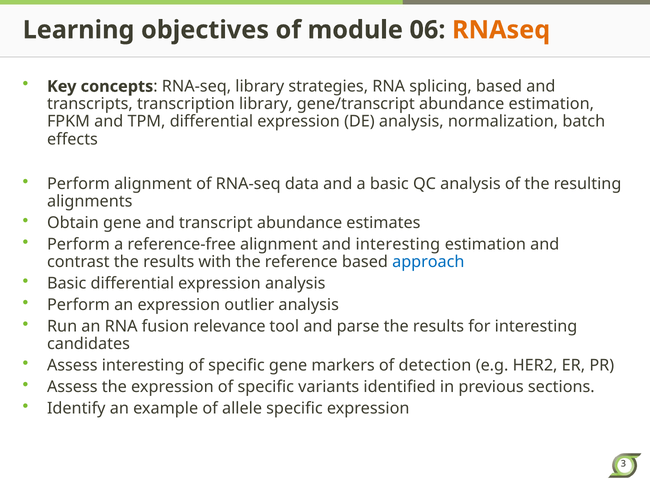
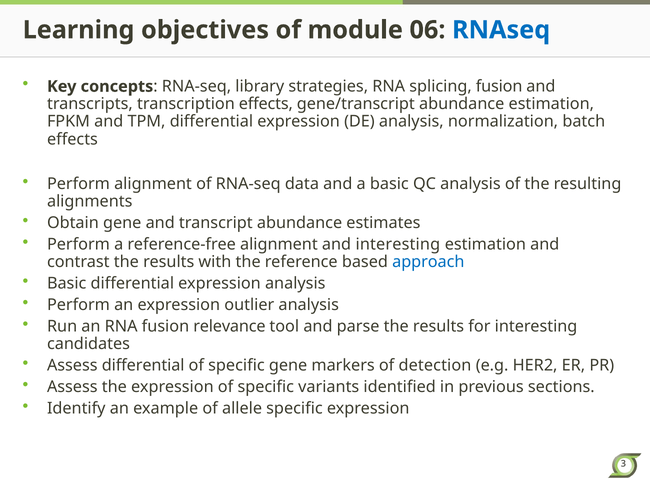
RNAseq colour: orange -> blue (501, 30)
splicing based: based -> fusion (499, 86)
transcription library: library -> effects (266, 104)
Assess interesting: interesting -> differential (143, 365)
